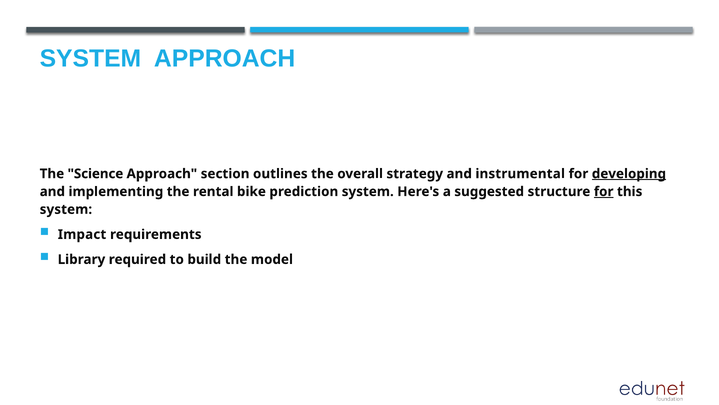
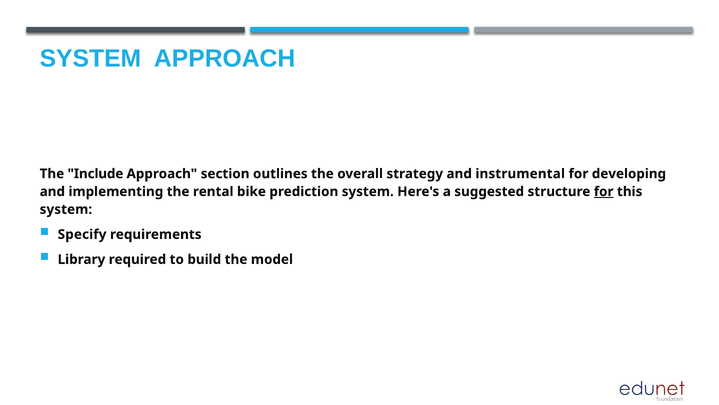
Science: Science -> Include (95, 174)
developing underline: present -> none (629, 174)
Impact: Impact -> Specify (82, 234)
